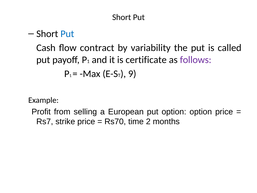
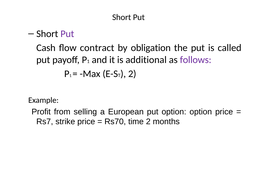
Put colour: blue -> purple (67, 34)
variability: variability -> obligation (151, 48)
certificate: certificate -> additional (146, 60)
9: 9 -> 2 (132, 74)
